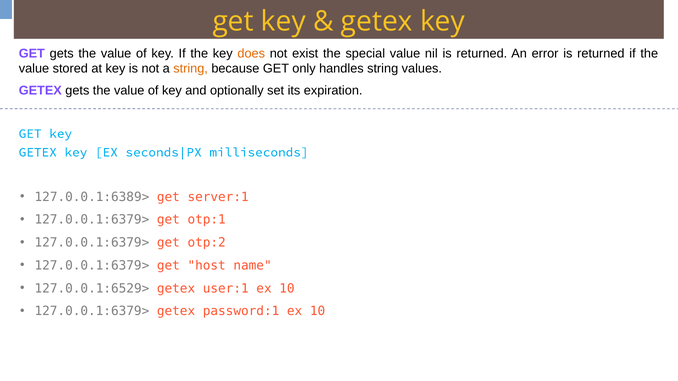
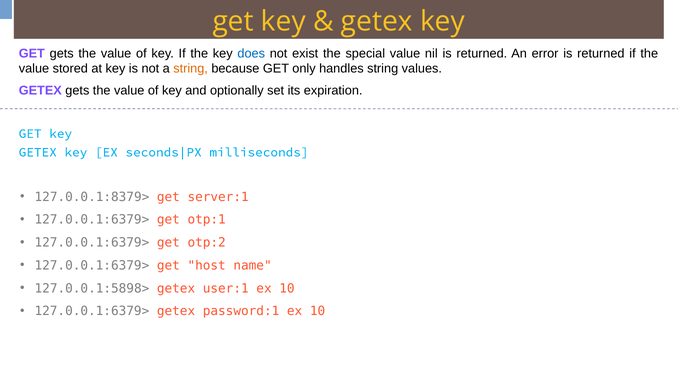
does colour: orange -> blue (251, 53)
127.0.0.1:6389>: 127.0.0.1:6389> -> 127.0.0.1:8379> (92, 197)
127.0.0.1:6529>: 127.0.0.1:6529> -> 127.0.0.1:5898> (92, 289)
